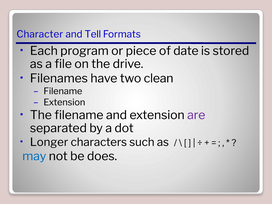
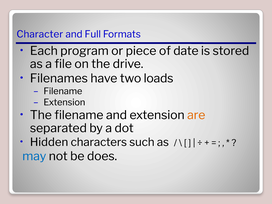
Tell: Tell -> Full (93, 34)
clean: clean -> loads (159, 78)
are colour: purple -> orange (196, 115)
Longer: Longer -> Hidden (49, 142)
